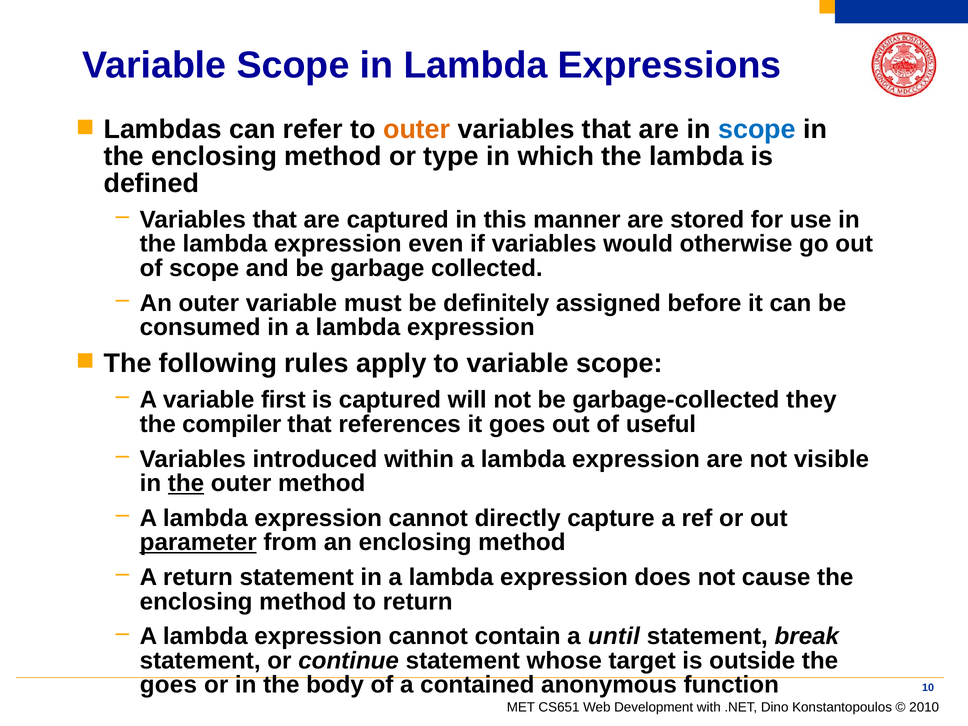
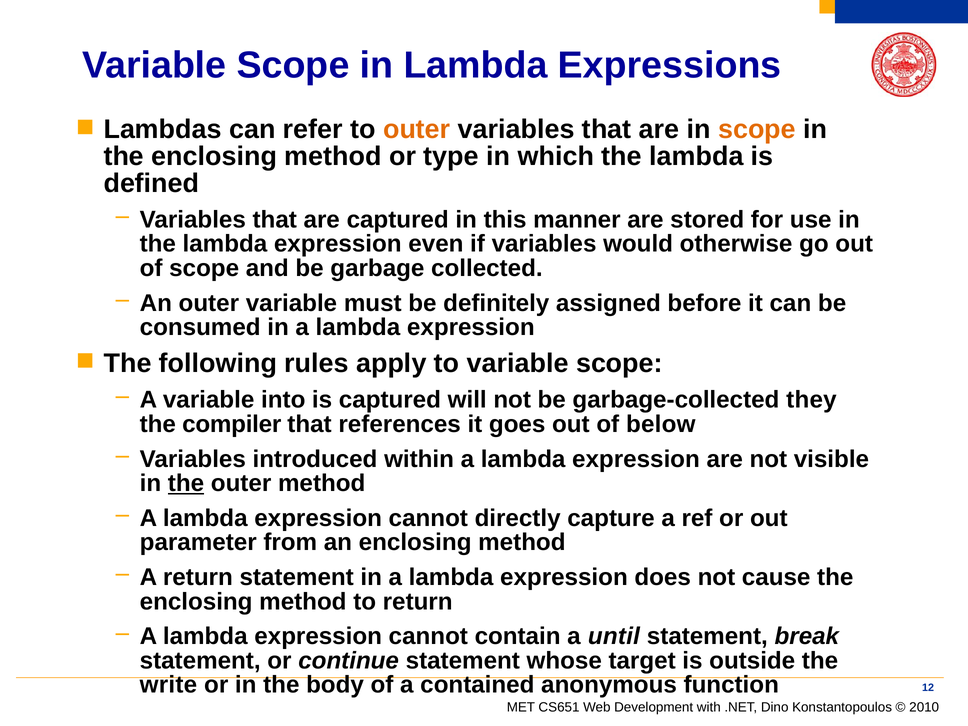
scope colour: blue -> orange (757, 130)
first: first -> into (283, 400)
useful: useful -> below (661, 424)
parameter underline: present -> none (198, 542)
goes: goes -> write (168, 685)
10: 10 -> 12 (928, 688)
